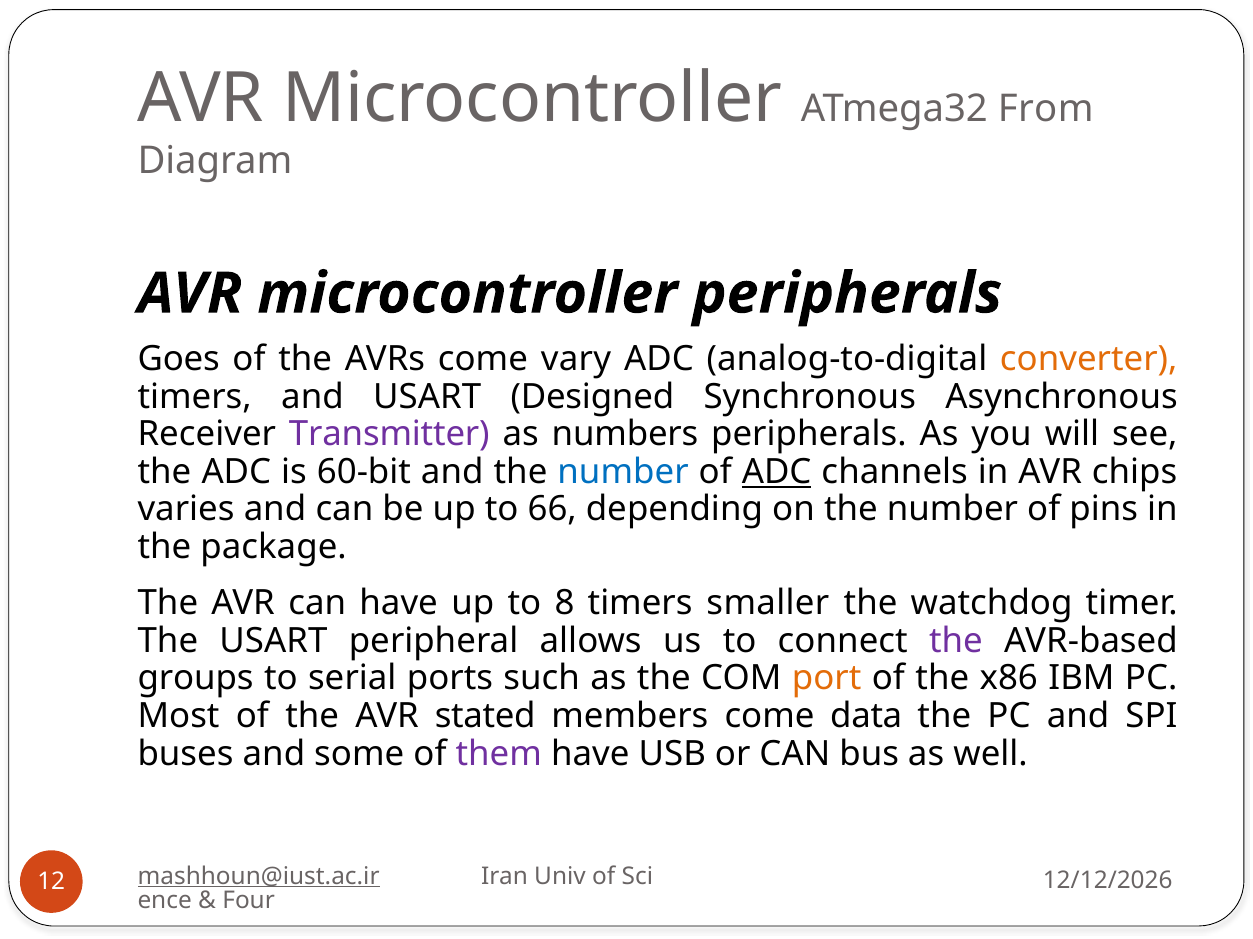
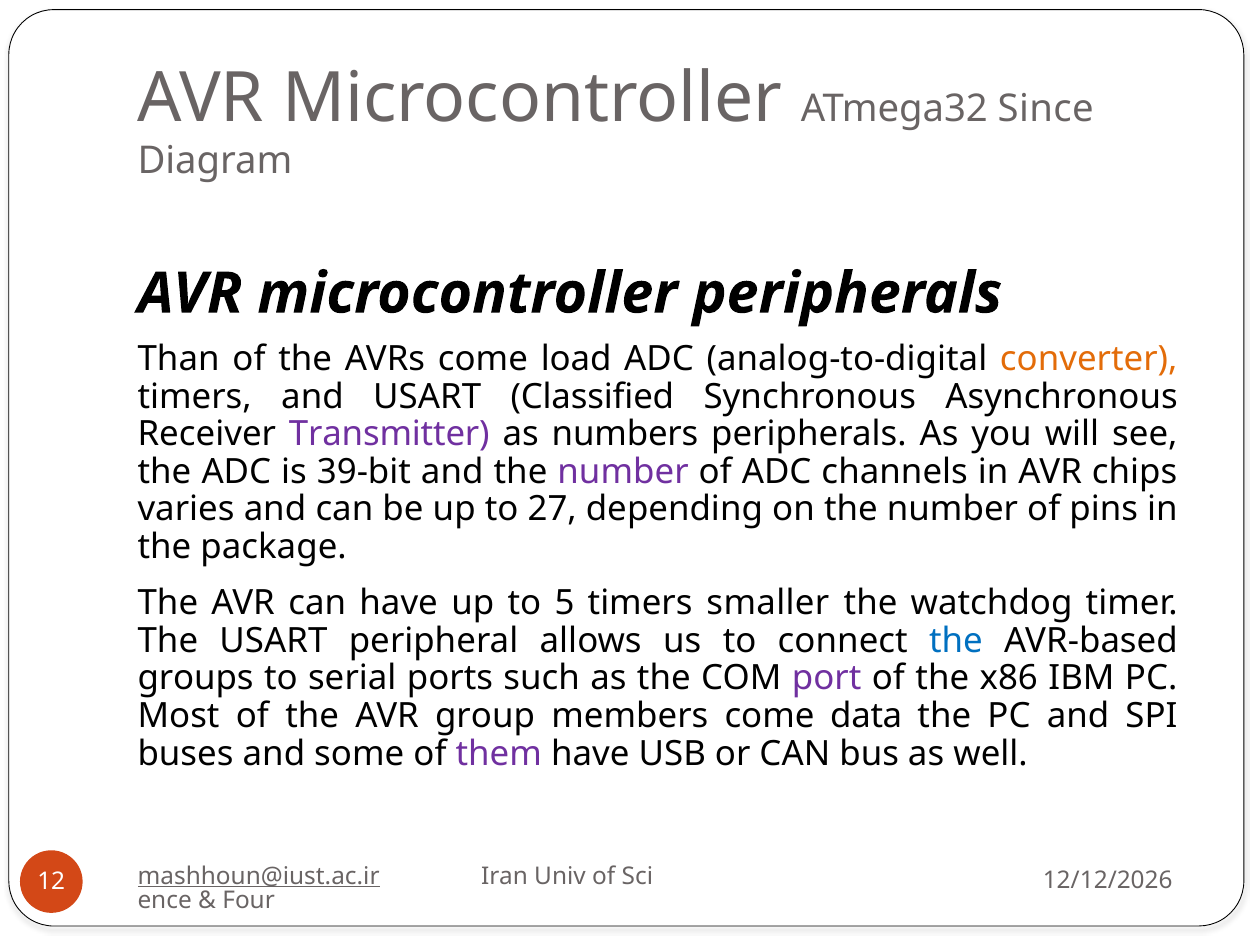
From: From -> Since (1046, 109)
Goes: Goes -> Than (179, 360)
vary: vary -> load (576, 360)
Designed: Designed -> Classified (592, 397)
60-bit: 60-bit -> 39-bit (364, 472)
number colour: blue -> purple (623, 472)
ADC underline: present -> none (777, 472)
66: 66 -> 27 (552, 510)
8: 8 -> 5 (564, 604)
the colour: purple -> blue (956, 641)
port colour: orange -> purple (827, 679)
stated: stated -> group (485, 717)
